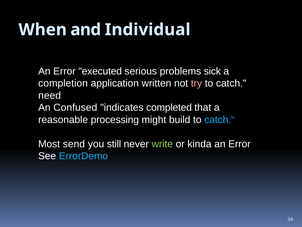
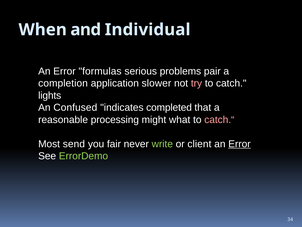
executed: executed -> formulas (100, 71)
sick: sick -> pair (212, 71)
written: written -> slower (156, 83)
need: need -> lights (50, 95)
build: build -> what (180, 119)
catch.“ colour: light blue -> pink (219, 119)
still: still -> fair (114, 144)
kinda: kinda -> client (199, 144)
Error underline: none -> present (239, 144)
ErrorDemo colour: light blue -> light green (83, 156)
